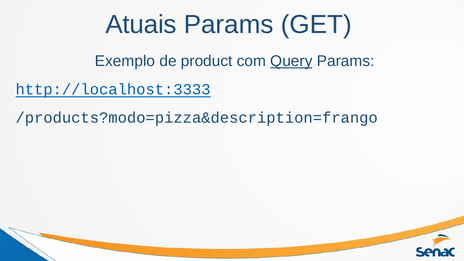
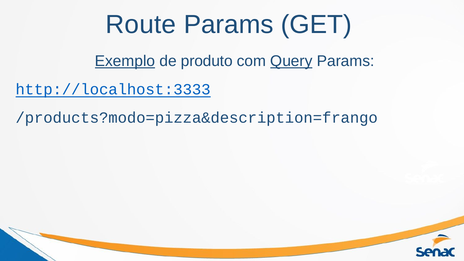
Atuais: Atuais -> Route (141, 25)
Exemplo underline: none -> present (125, 61)
product: product -> produto (207, 61)
